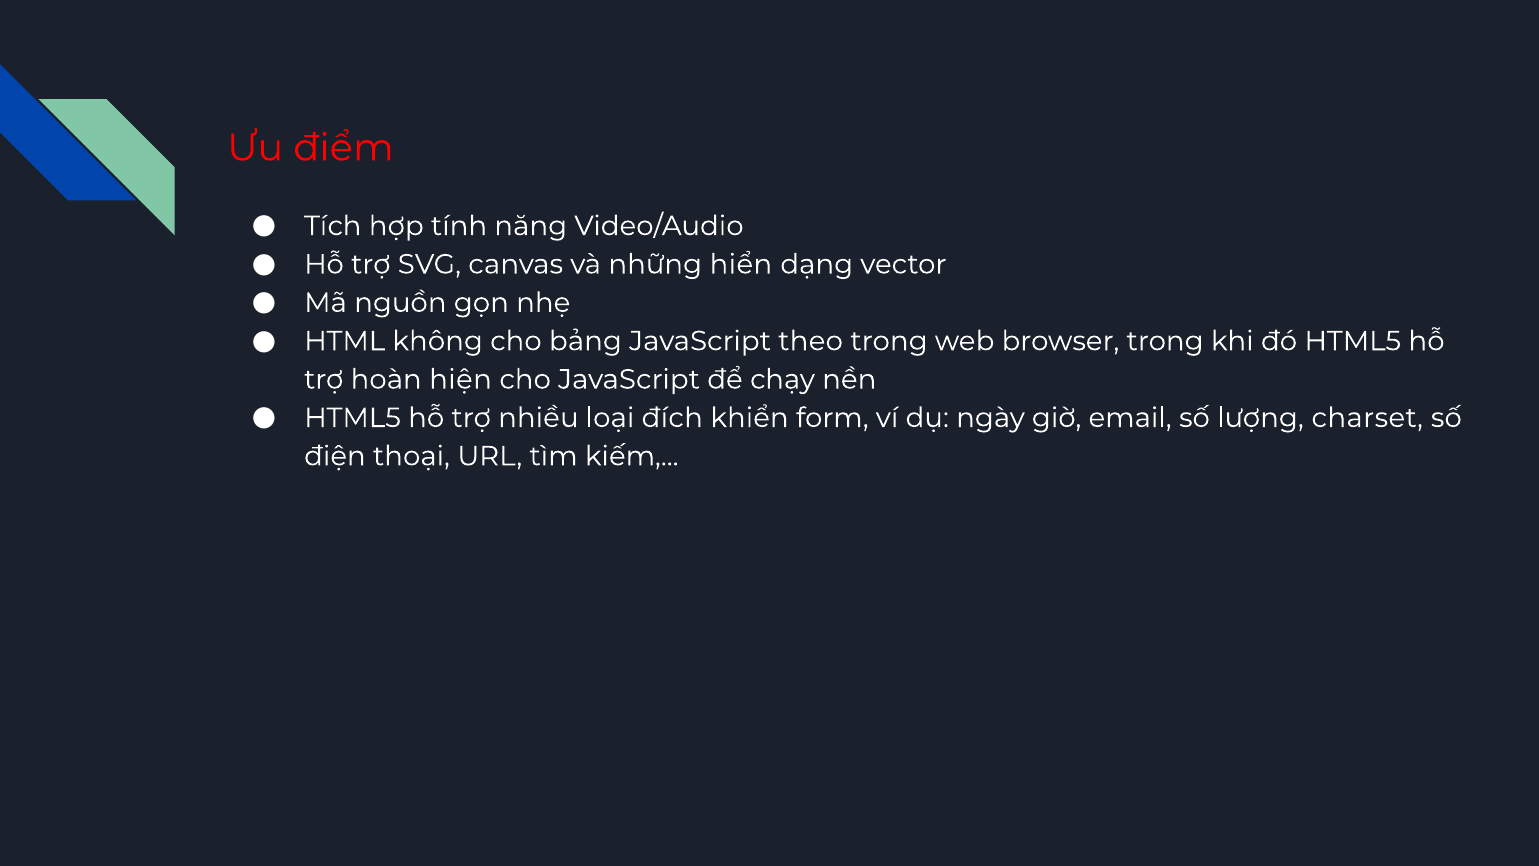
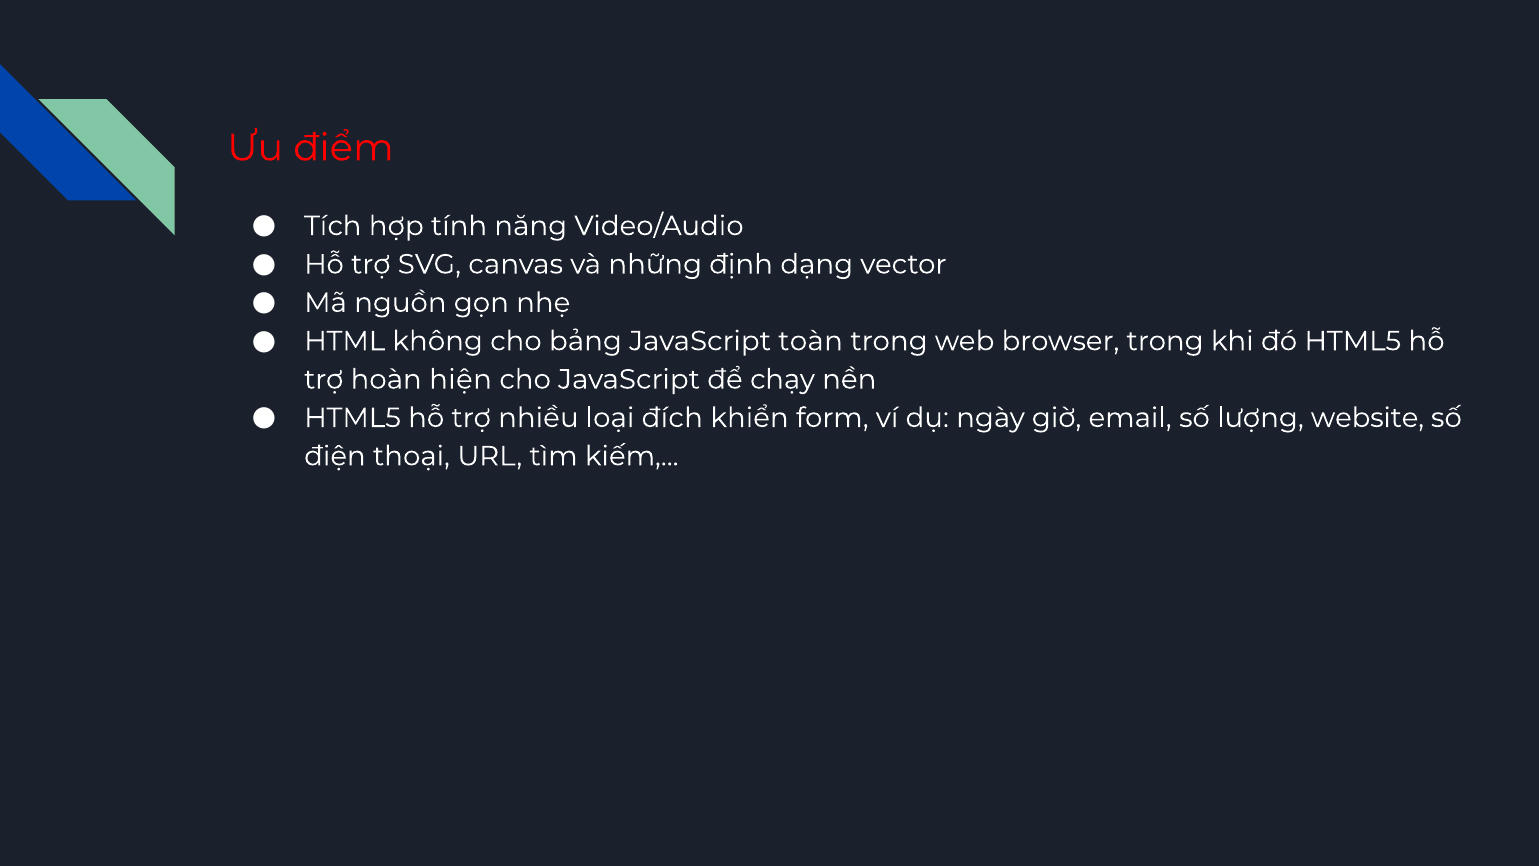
hiển: hiển -> định (741, 264)
theo: theo -> toàn (811, 341)
charset: charset -> website (1367, 418)
